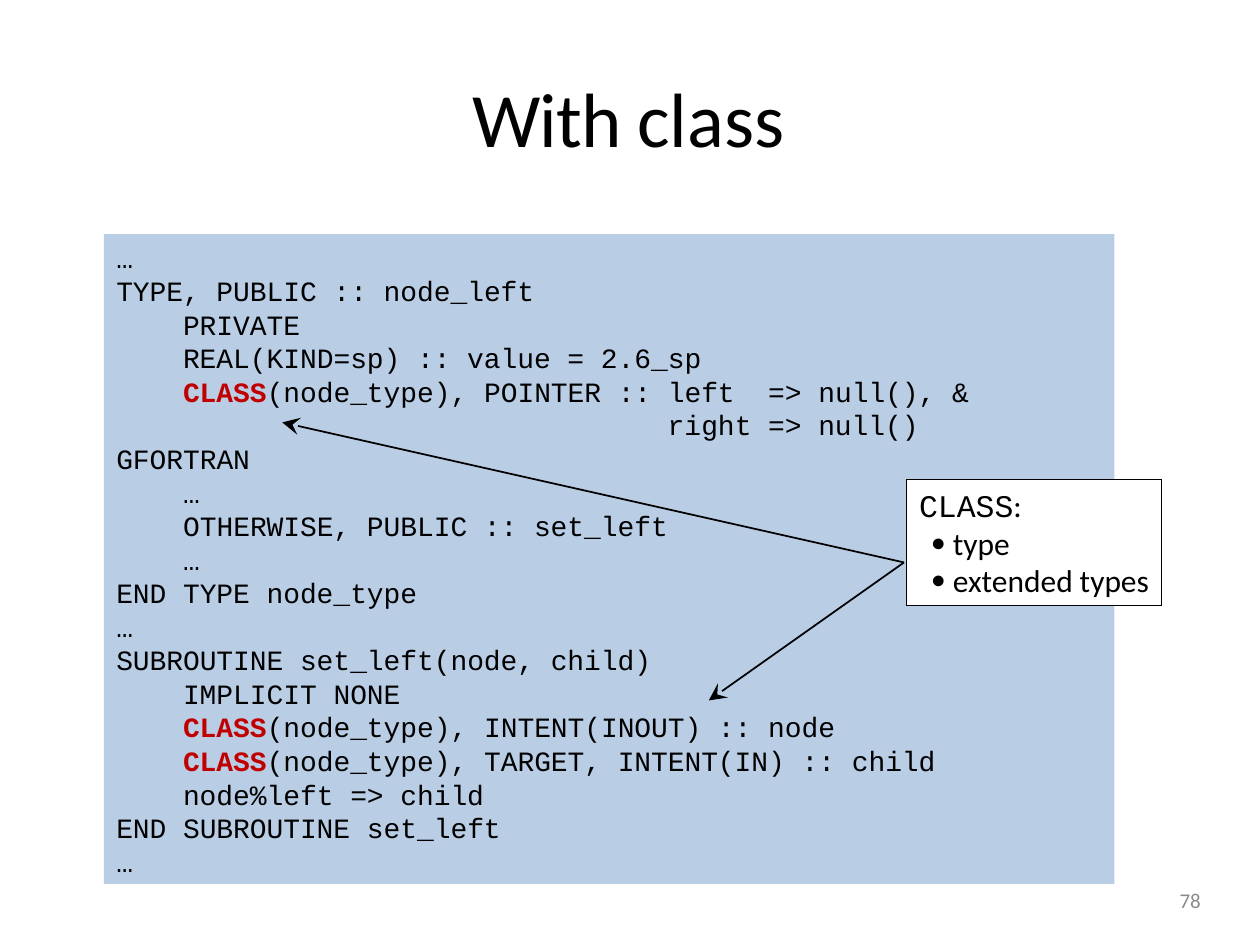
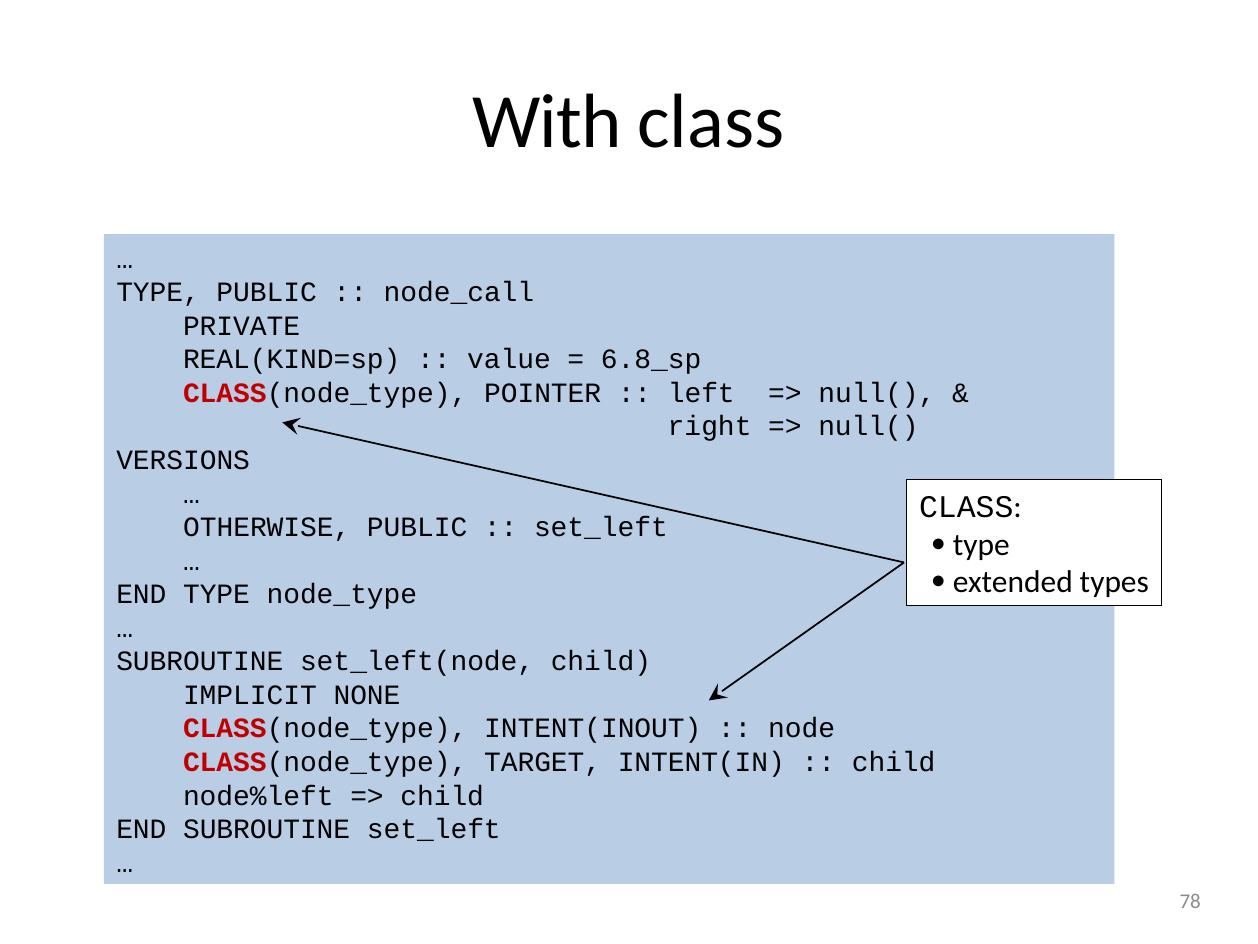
node_left: node_left -> node_call (459, 292)
2.6_sp: 2.6_sp -> 6.8_sp (651, 359)
GFORTRAN: GFORTRAN -> VERSIONS (183, 460)
